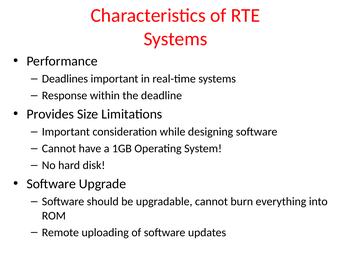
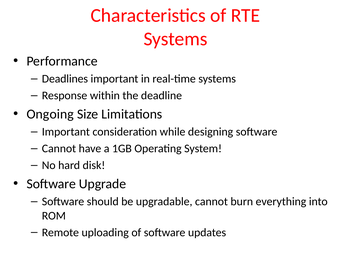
Provides: Provides -> Ongoing (50, 114)
